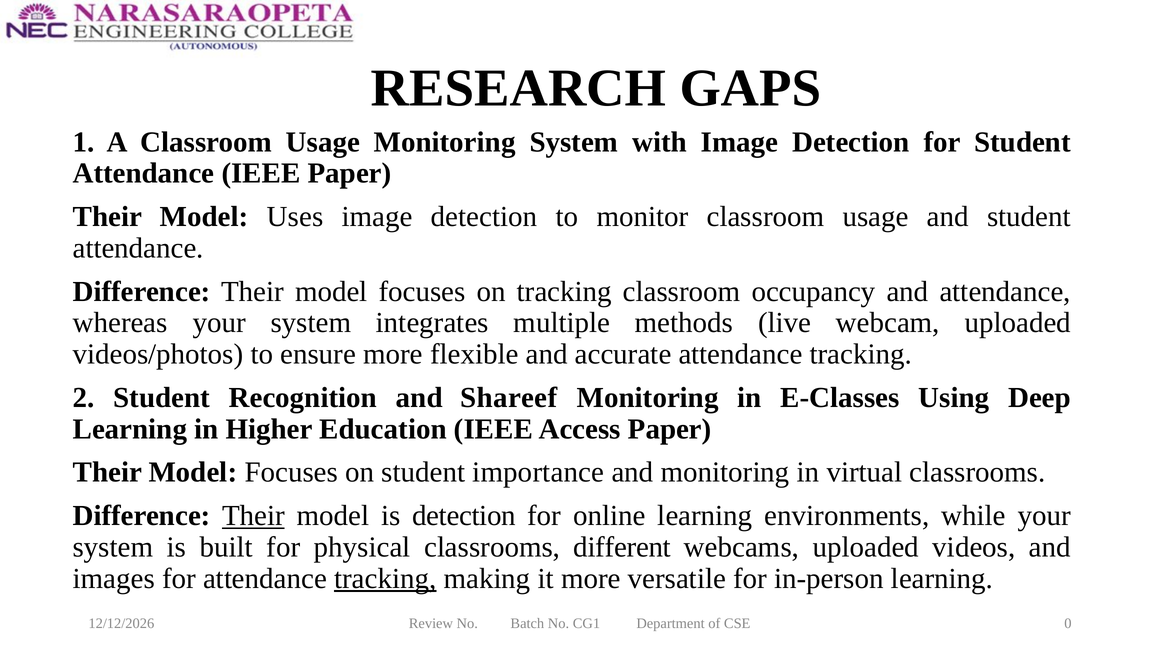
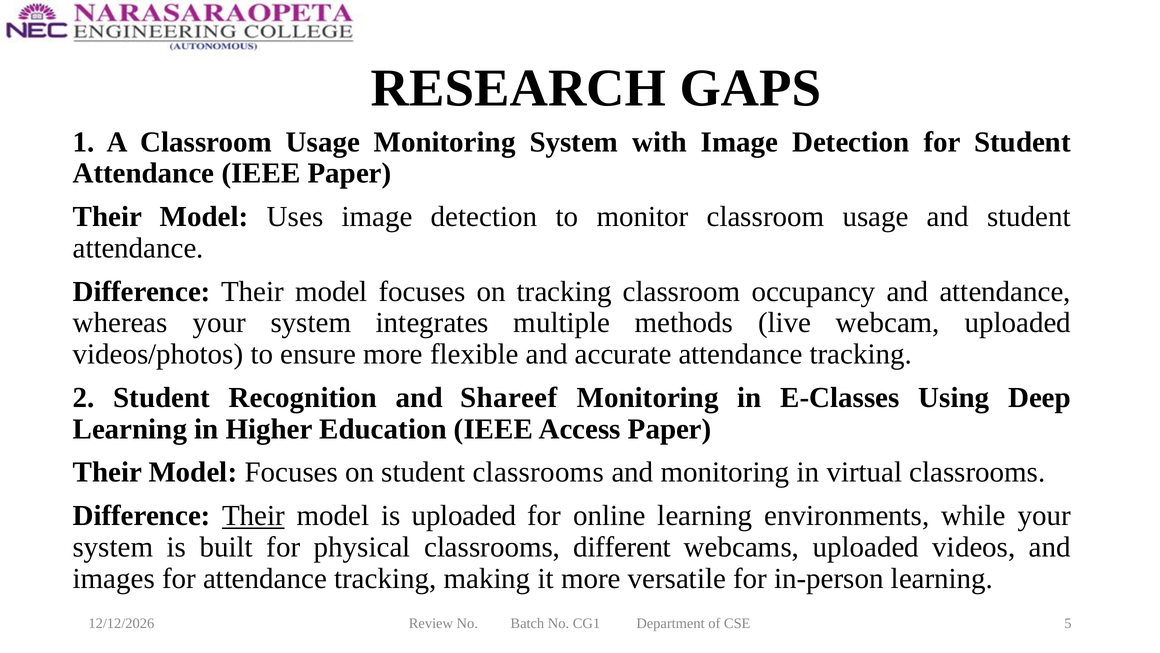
student importance: importance -> classrooms (538, 472)
is detection: detection -> uploaded (464, 515)
tracking underline: present -> none (385, 578)
0: 0 -> 5 (1068, 623)
